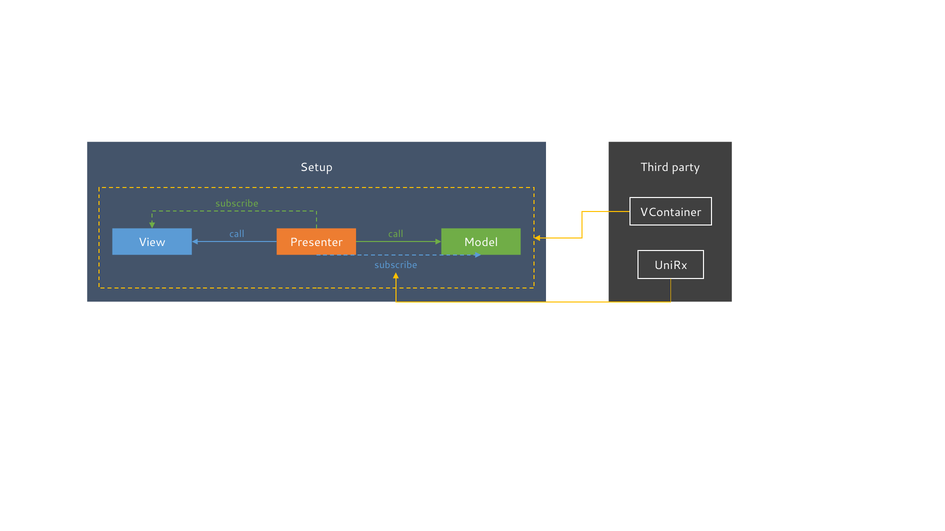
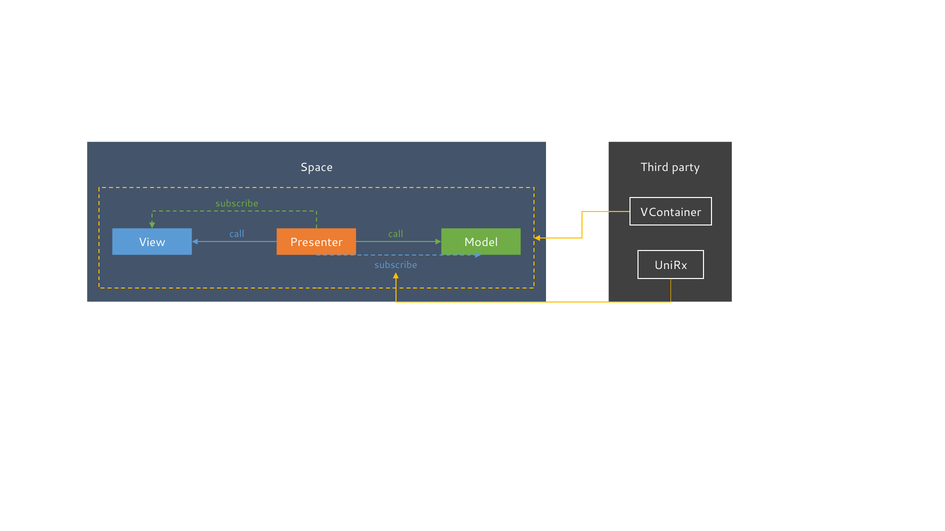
Setup: Setup -> Space (316, 168)
